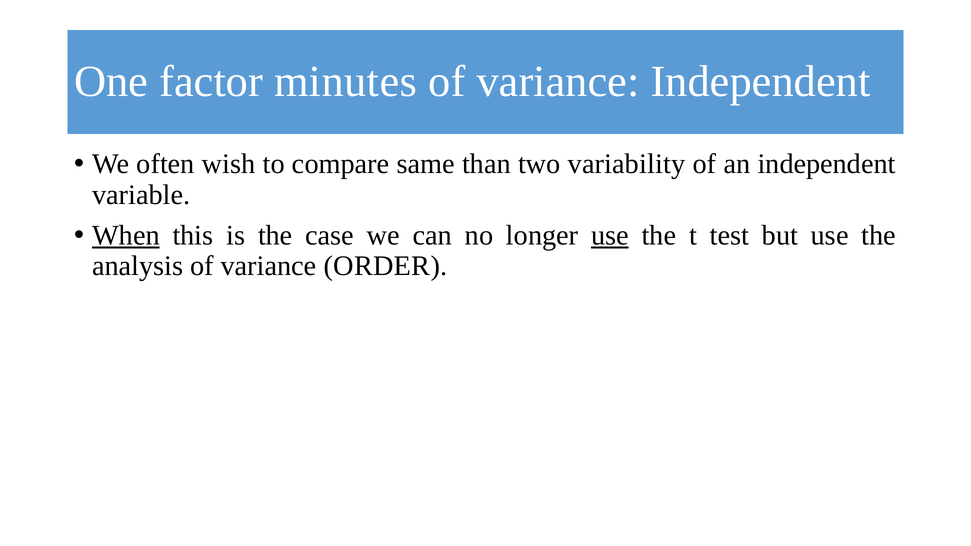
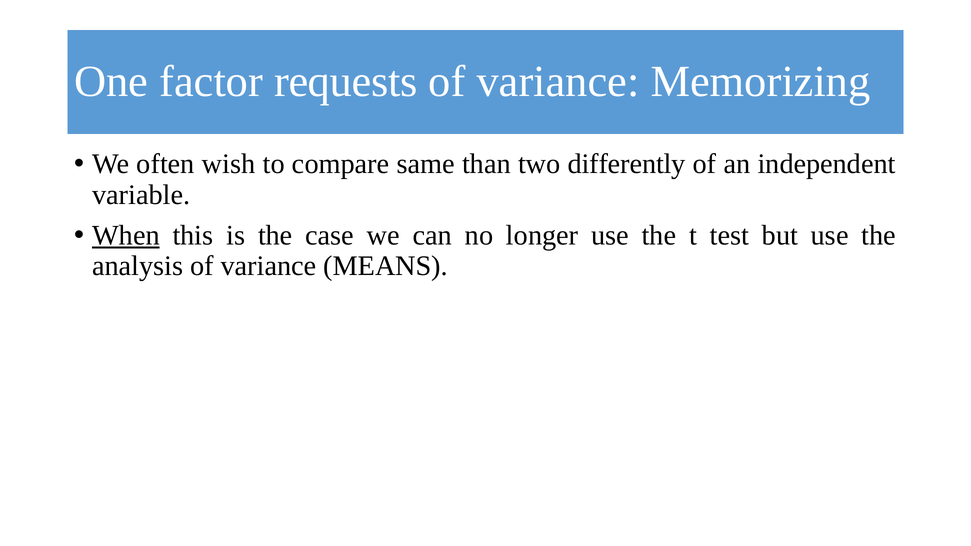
minutes: minutes -> requests (346, 82)
variance Independent: Independent -> Memorizing (761, 82)
variability: variability -> differently (627, 164)
use underline: present -> none (610, 235)
ORDER: ORDER -> MEANS (386, 266)
